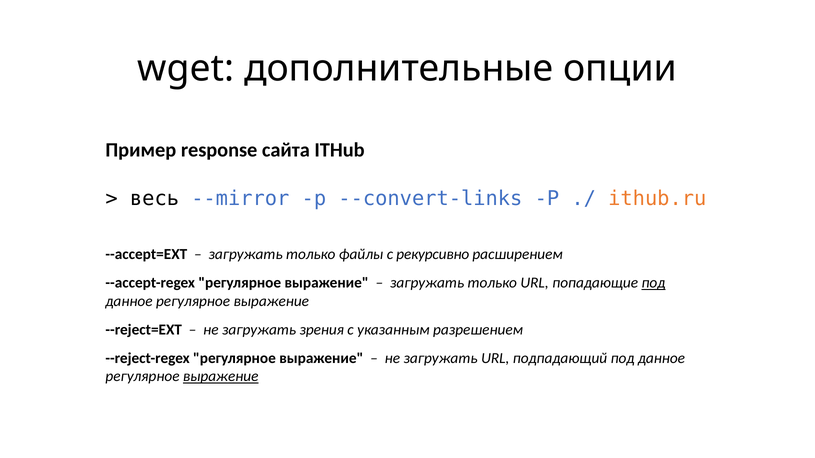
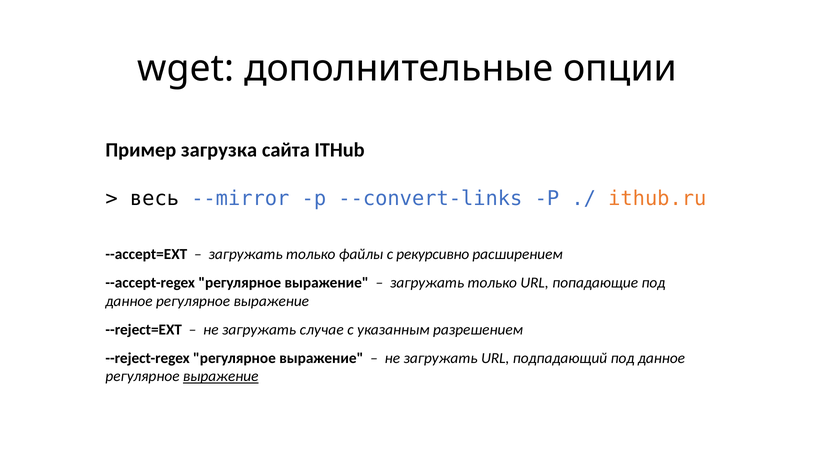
response: response -> загрузка (219, 150)
под underline: present -> none (653, 283)
зрения: зрения -> случае (322, 330)
